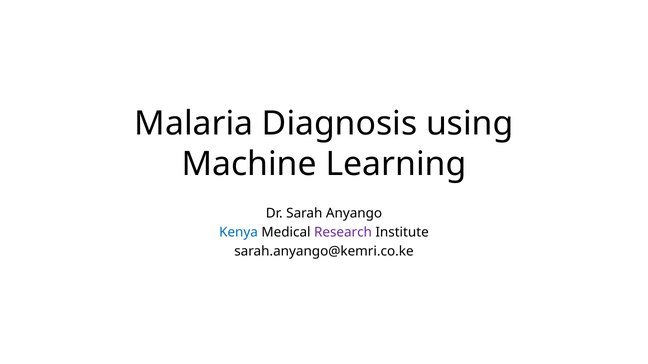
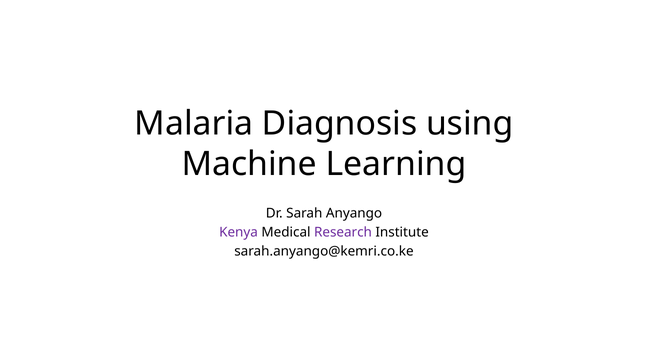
Kenya colour: blue -> purple (239, 233)
